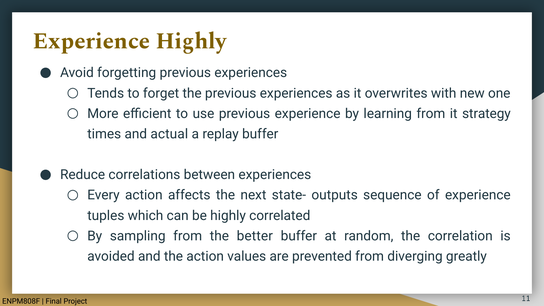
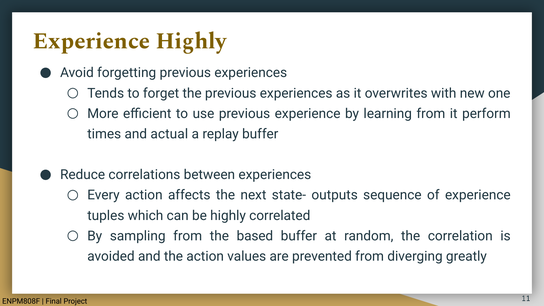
strategy: strategy -> perform (486, 114)
better: better -> based (255, 236)
